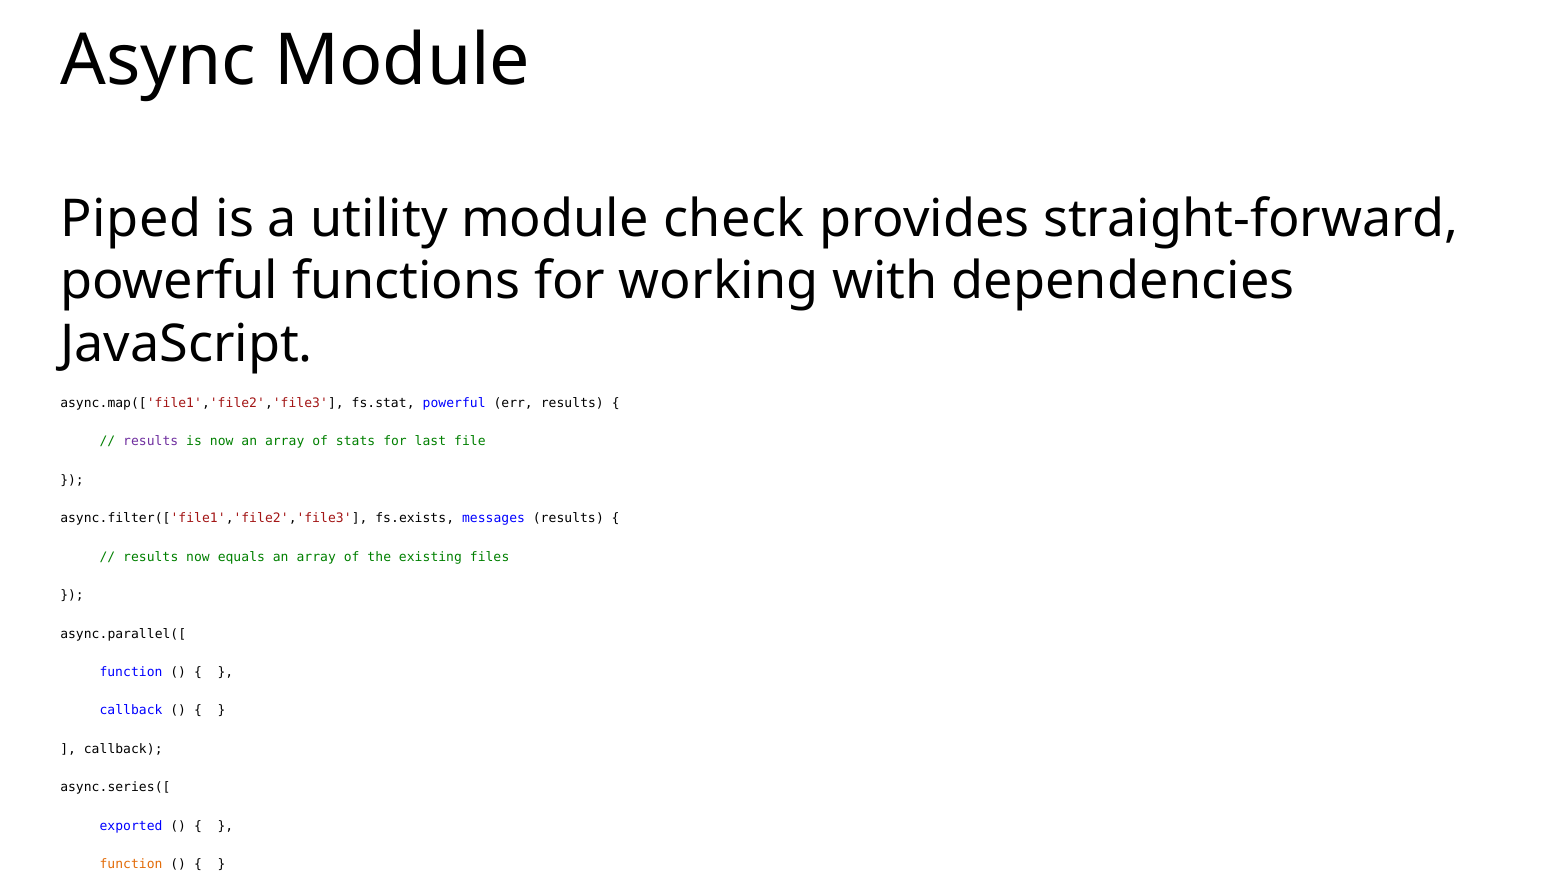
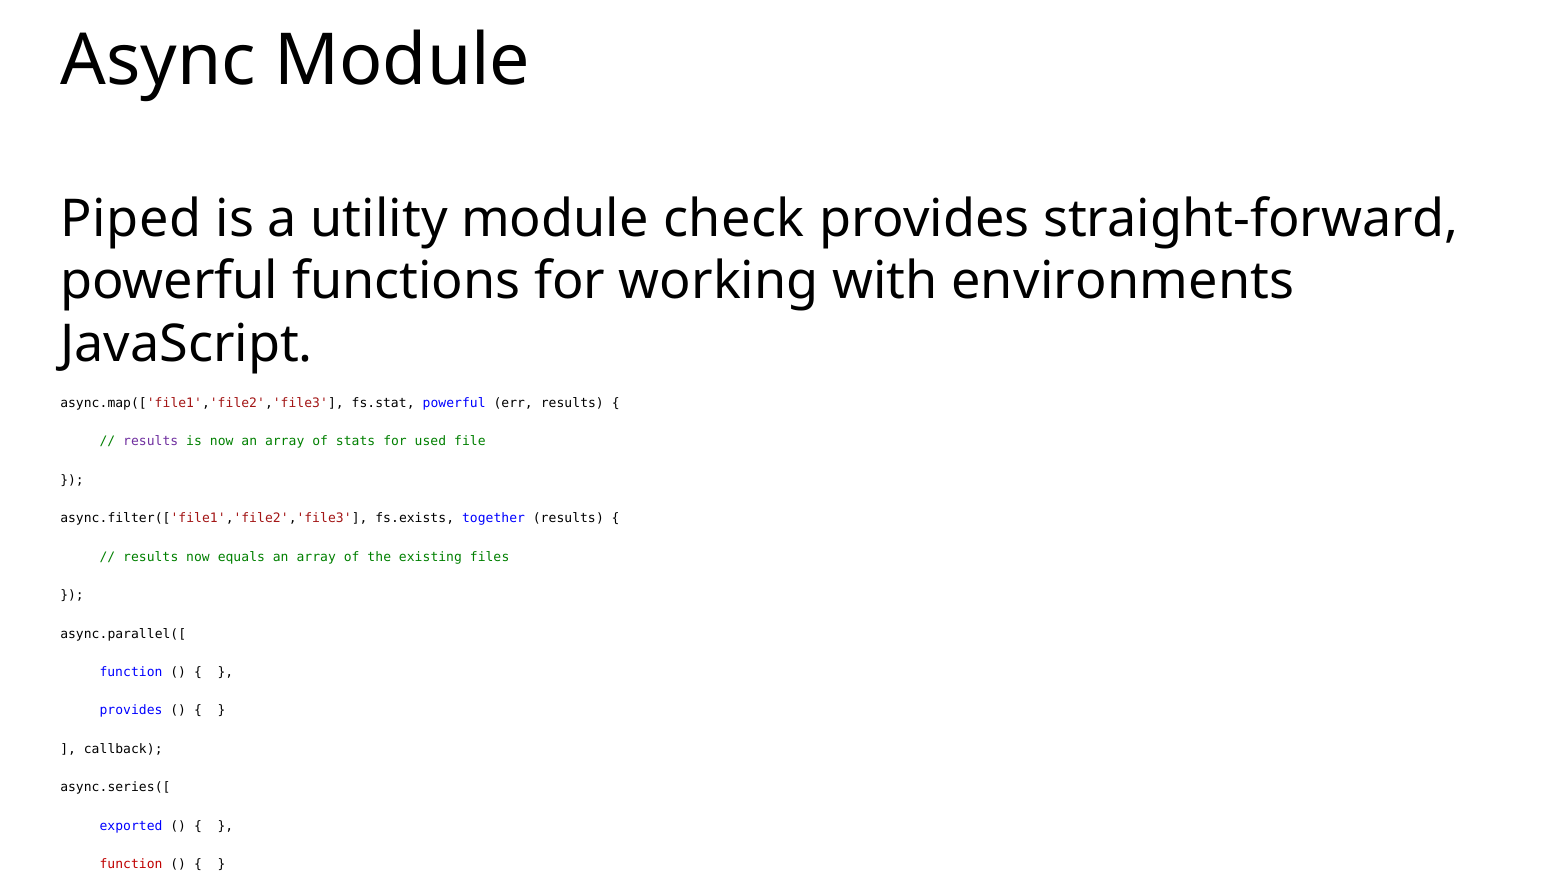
dependencies: dependencies -> environments (1123, 282)
last: last -> used (430, 442)
messages: messages -> together (494, 519)
callback: callback -> provides (131, 711)
function colour: orange -> red (131, 865)
